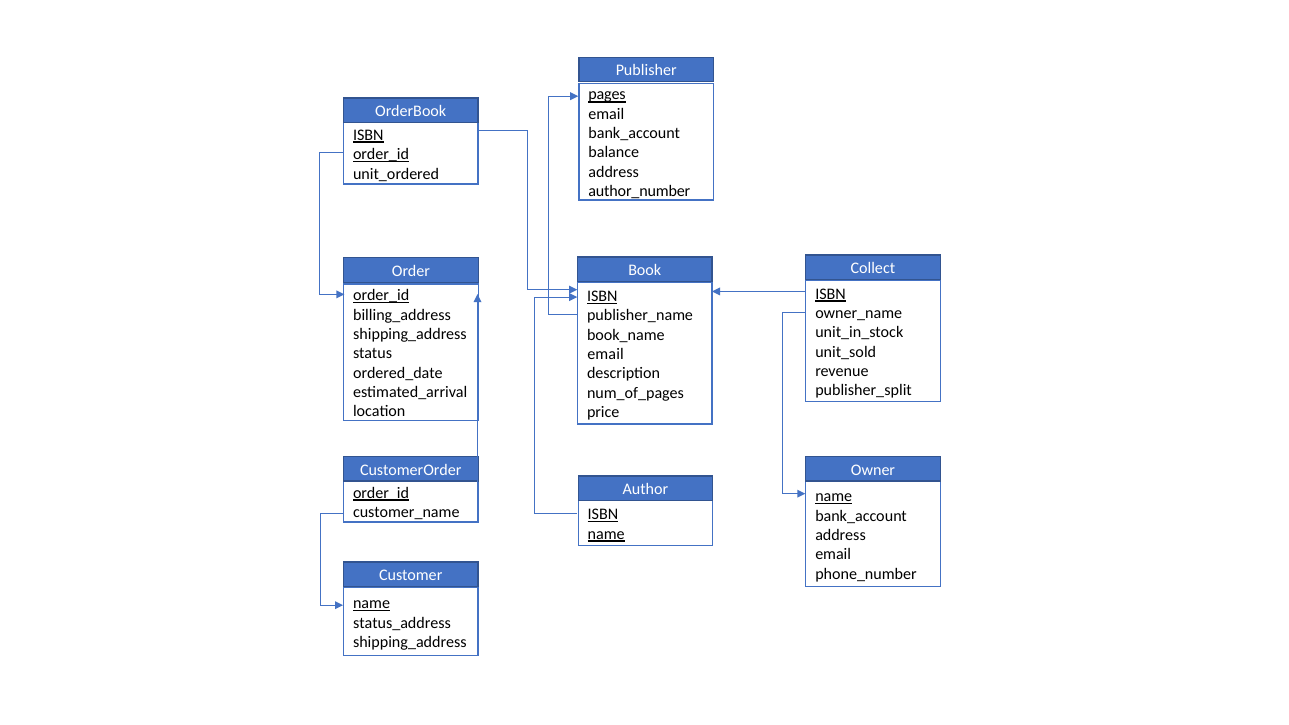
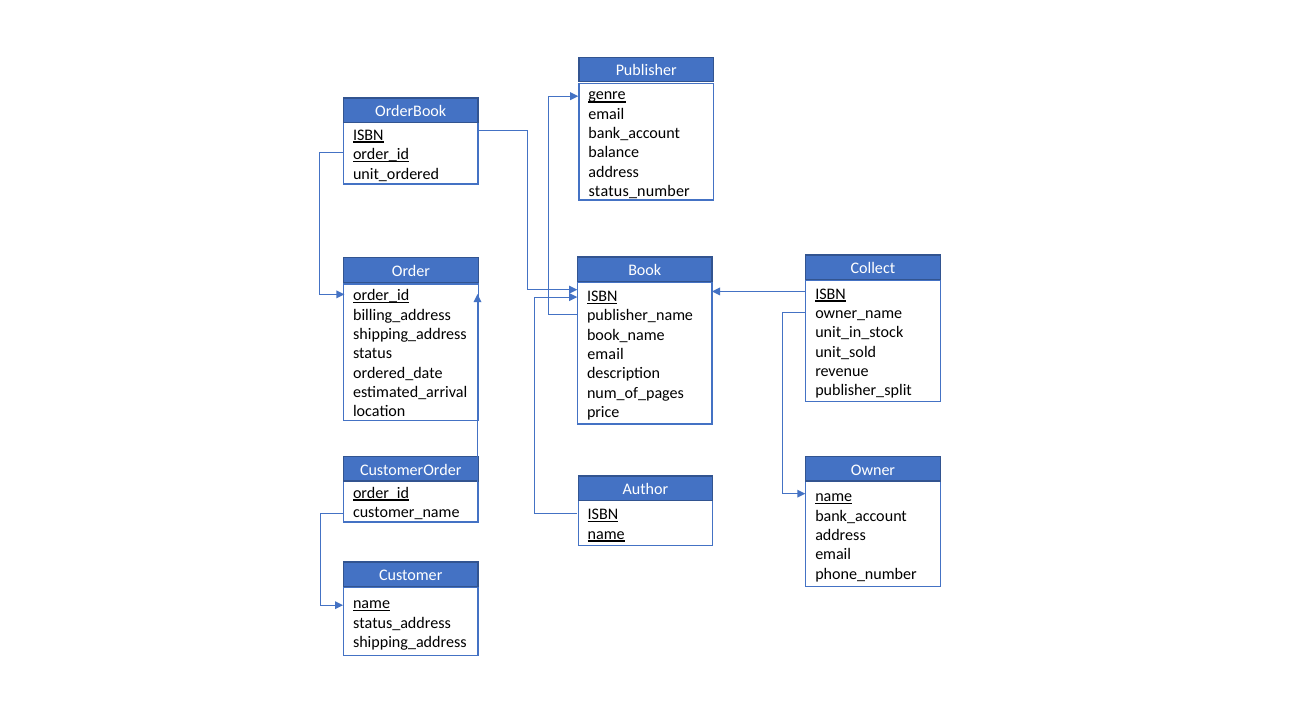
pages: pages -> genre (607, 95)
author_number: author_number -> status_number (639, 191)
